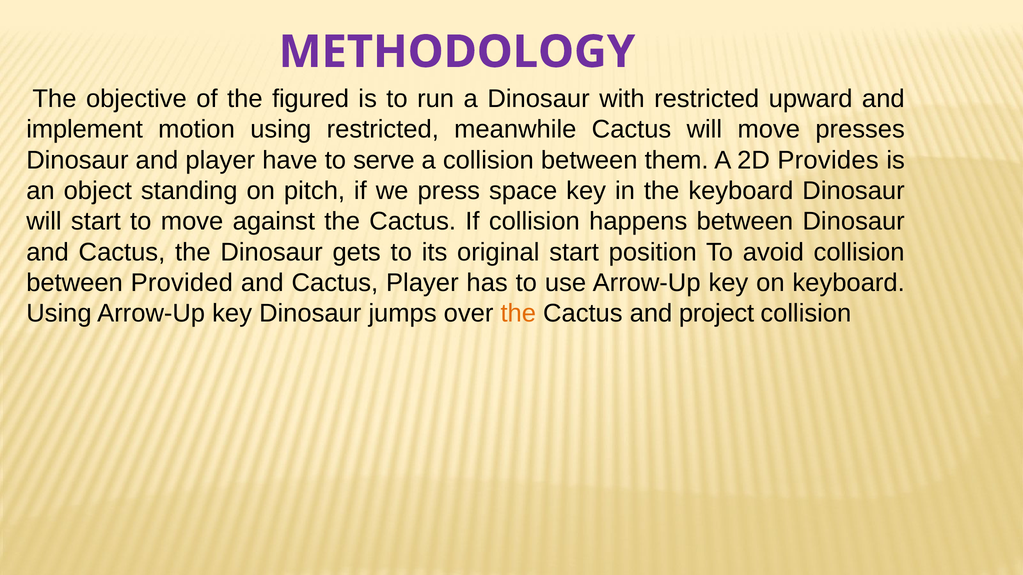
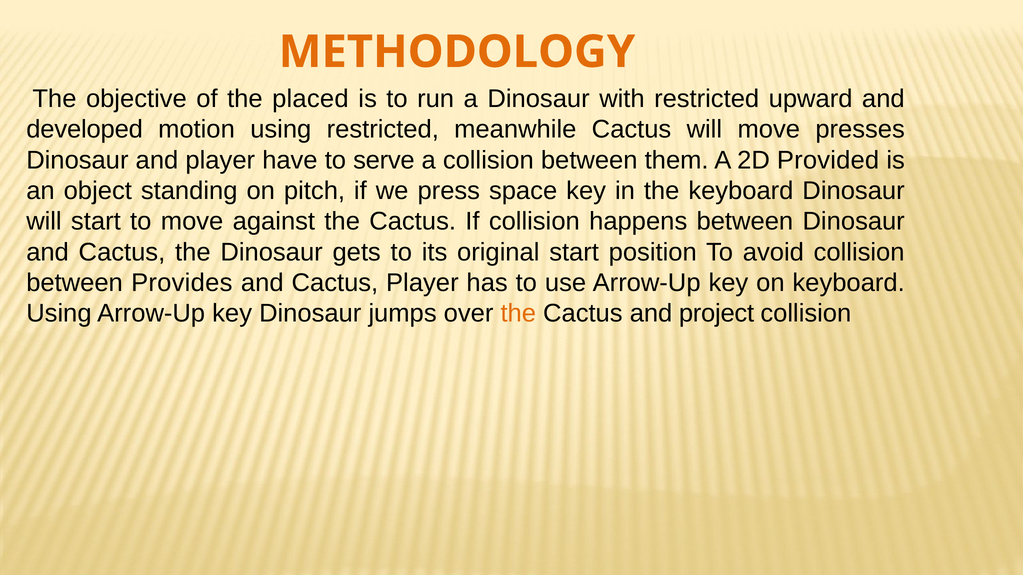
METHODOLOGY colour: purple -> orange (457, 52)
figured: figured -> placed (310, 99)
implement: implement -> developed (85, 130)
Provides: Provides -> Provided (828, 160)
Provided: Provided -> Provides (182, 283)
